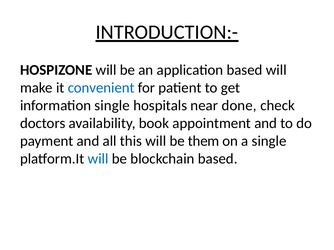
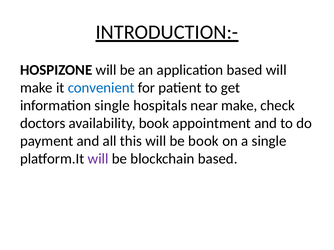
near done: done -> make (239, 106)
be them: them -> book (203, 141)
will colour: blue -> purple (98, 159)
